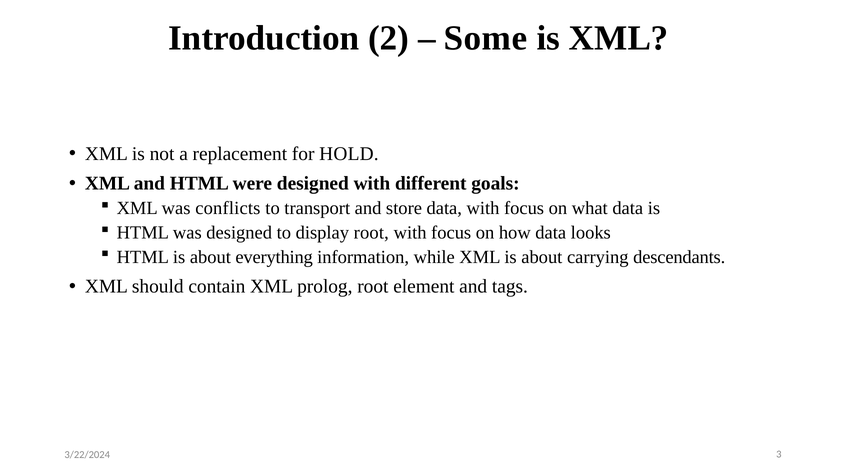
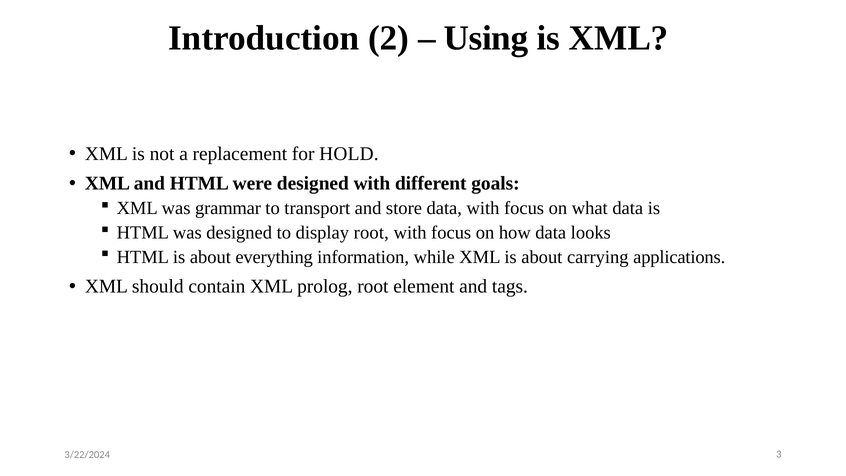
Some: Some -> Using (486, 38)
conflicts: conflicts -> grammar (228, 208)
descendants: descendants -> applications (679, 257)
